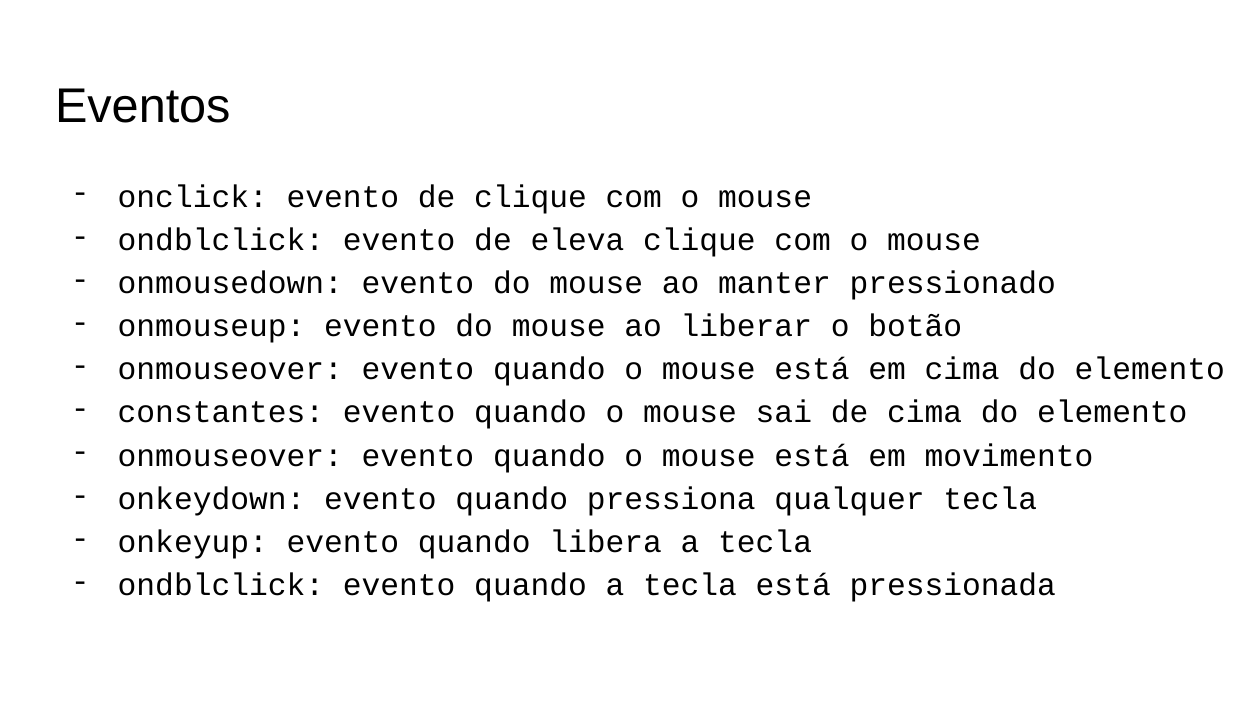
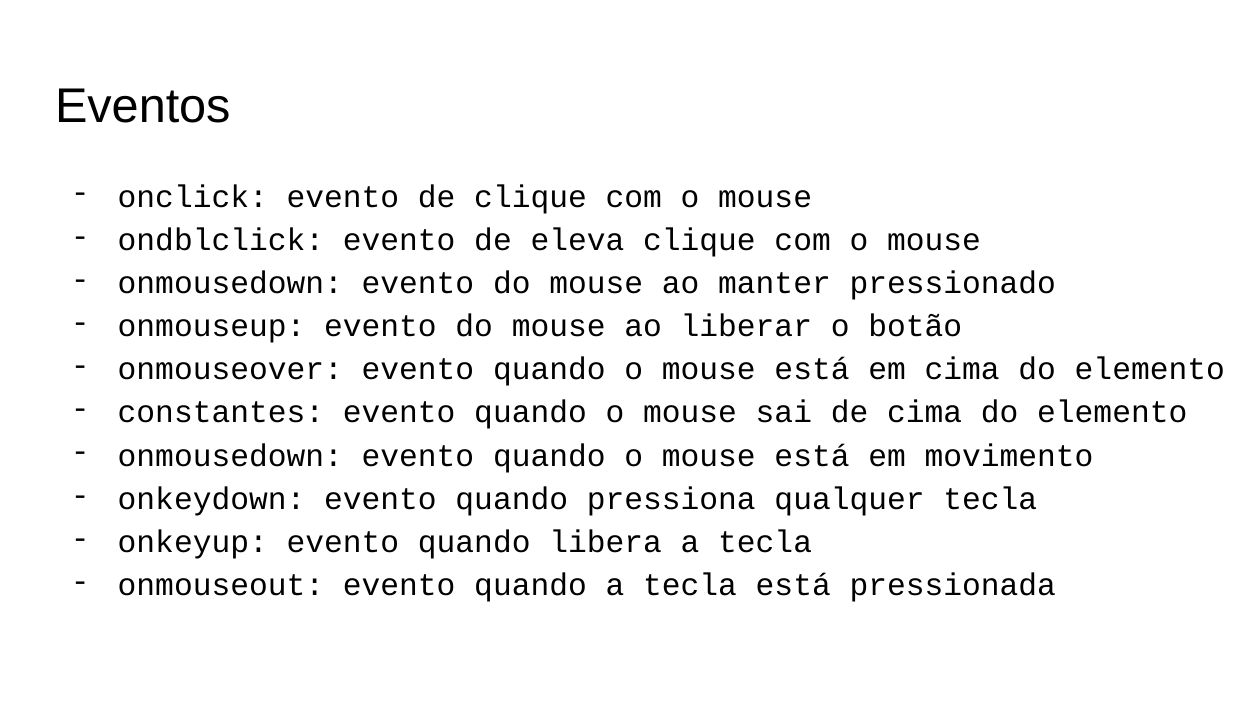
onmouseover: onmouseover -> onmousedown (230, 456)
ondblclick: ondblclick -> onmouseout (221, 585)
